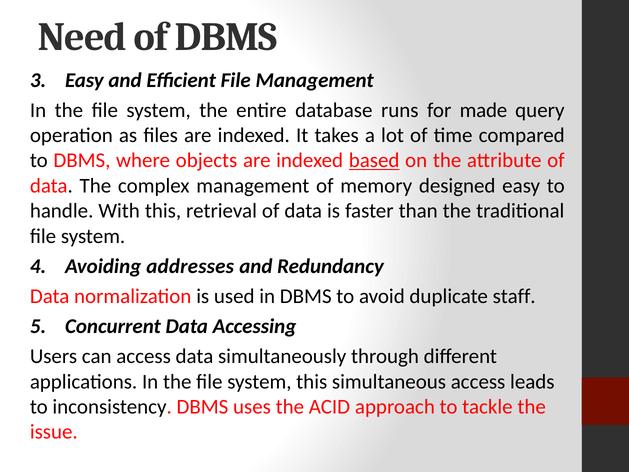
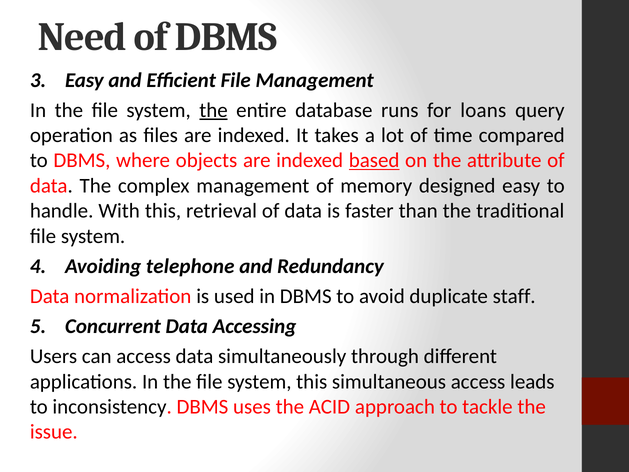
the underline: none -> present (213, 110)
made: made -> loans (483, 110)
addresses: addresses -> telephone (190, 266)
